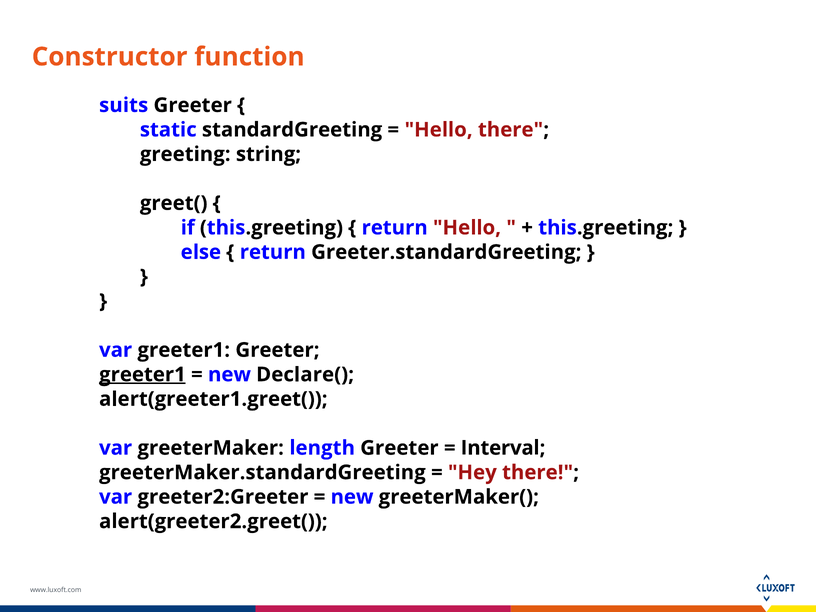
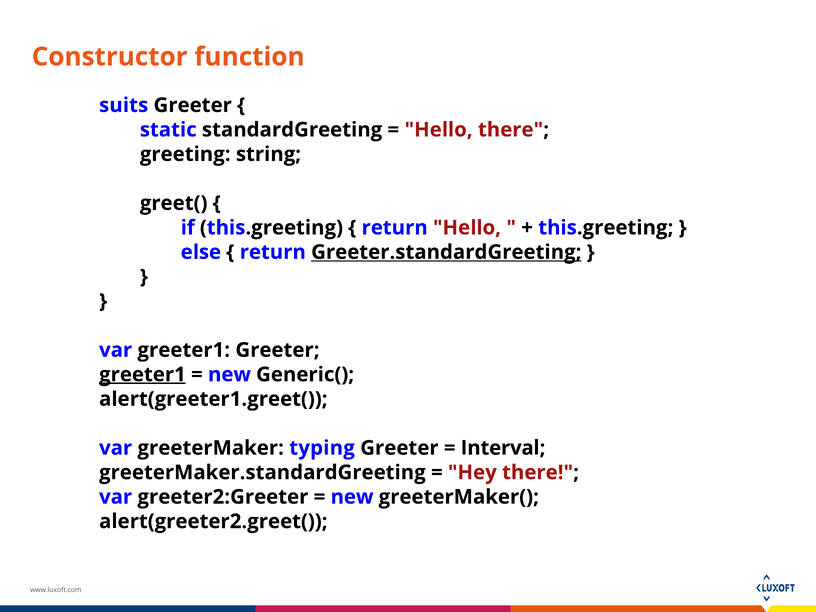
Greeter.standardGreeting underline: none -> present (446, 252)
Declare(: Declare( -> Generic( (305, 375)
length: length -> typing (322, 448)
